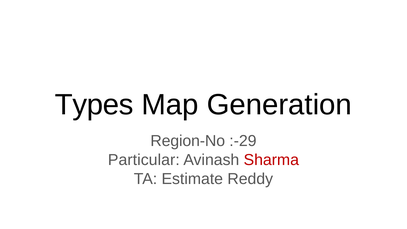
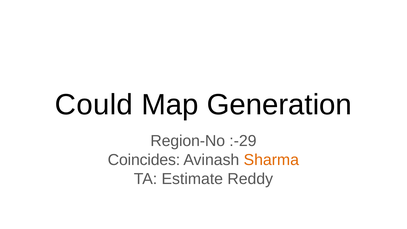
Types: Types -> Could (94, 105)
Particular: Particular -> Coincides (144, 160)
Sharma colour: red -> orange (271, 160)
